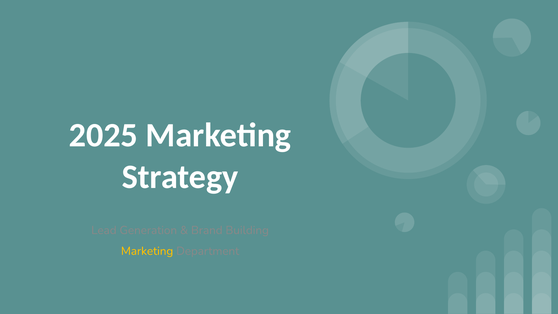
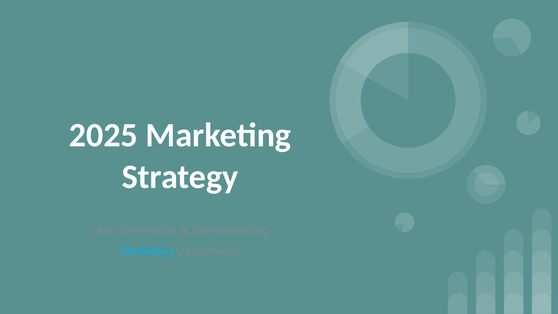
Marketing colour: yellow -> light blue (147, 251)
